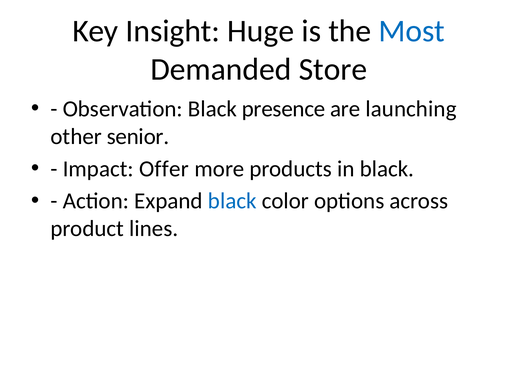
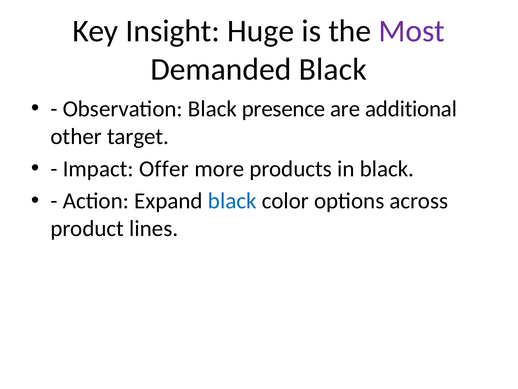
Most colour: blue -> purple (412, 31)
Demanded Store: Store -> Black (333, 69)
launching: launching -> additional (411, 109)
senior: senior -> target (138, 136)
